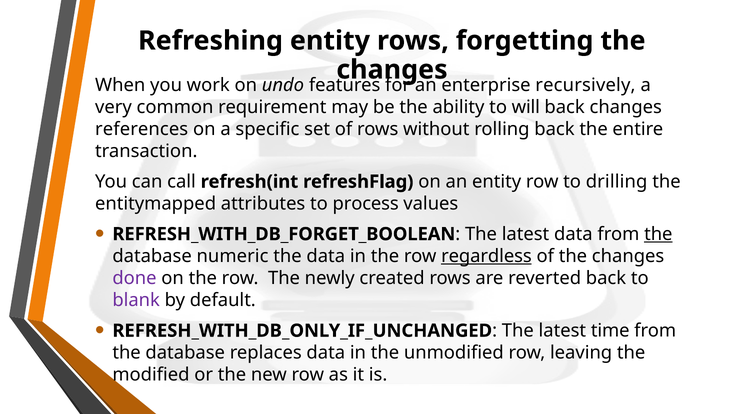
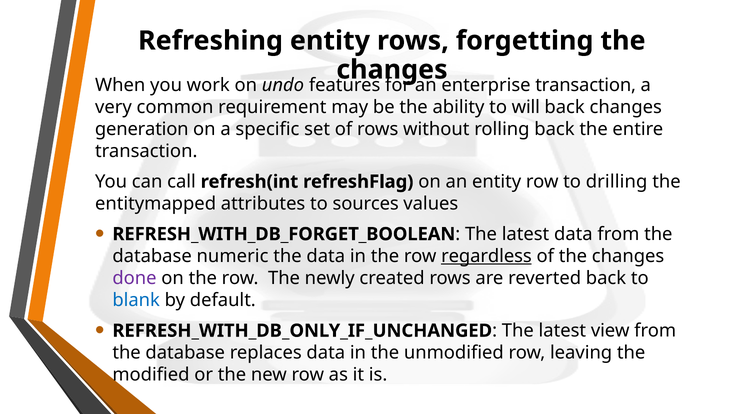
enterprise recursively: recursively -> transaction (586, 85)
references: references -> generation (142, 129)
process: process -> sources (366, 204)
the underline: present -> none (658, 234)
blank colour: purple -> blue (136, 300)
time: time -> view (610, 331)
